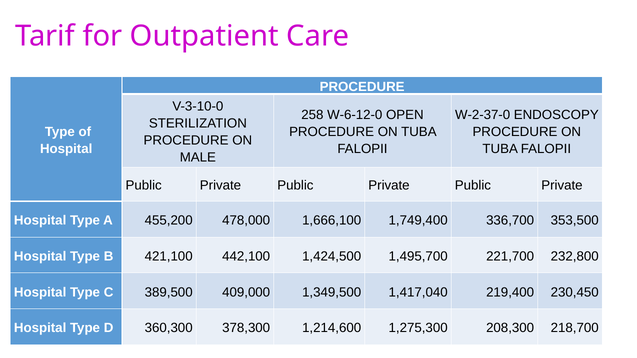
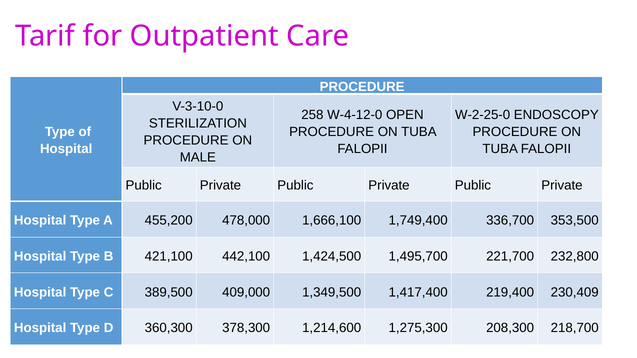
W-6-12-0: W-6-12-0 -> W-4-12-0 (355, 115)
W-2-37-0: W-2-37-0 -> W-2-25-0 (483, 115)
1,417,040: 1,417,040 -> 1,417,400 (418, 292)
230,450: 230,450 -> 230,409 (575, 292)
